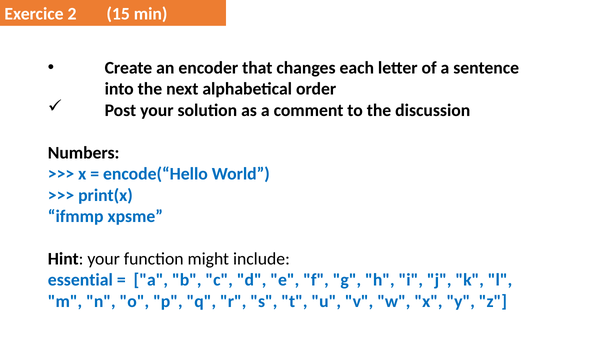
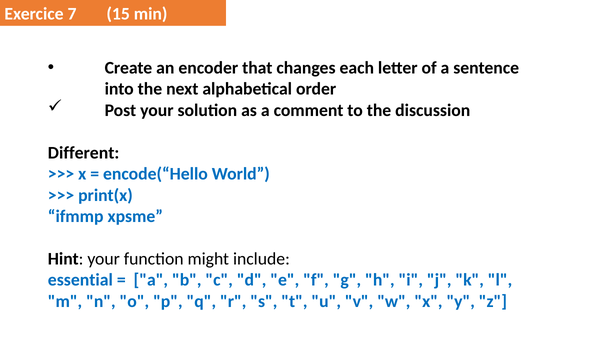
2: 2 -> 7 (72, 14)
Numbers: Numbers -> Different (84, 153)
